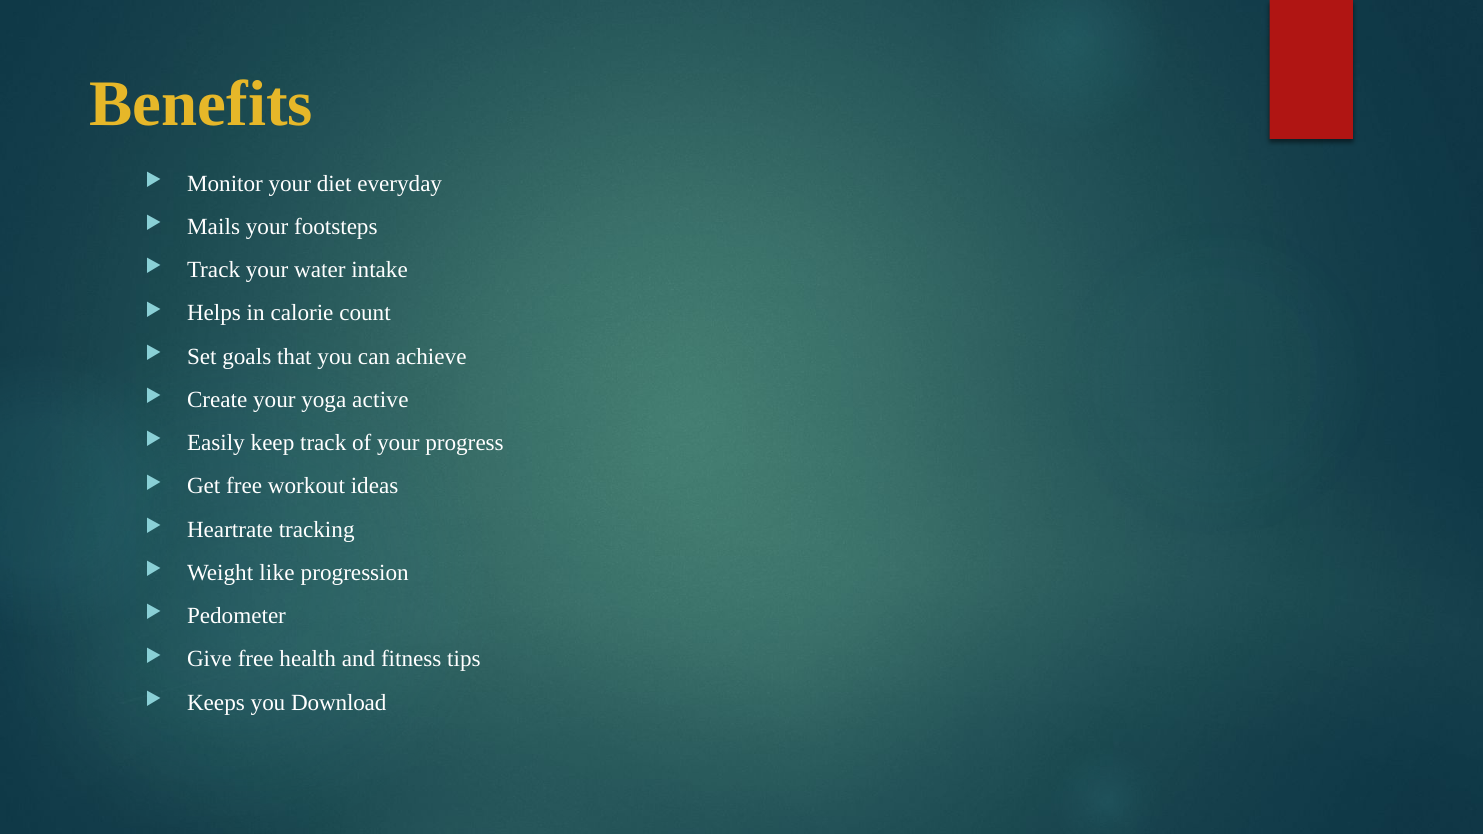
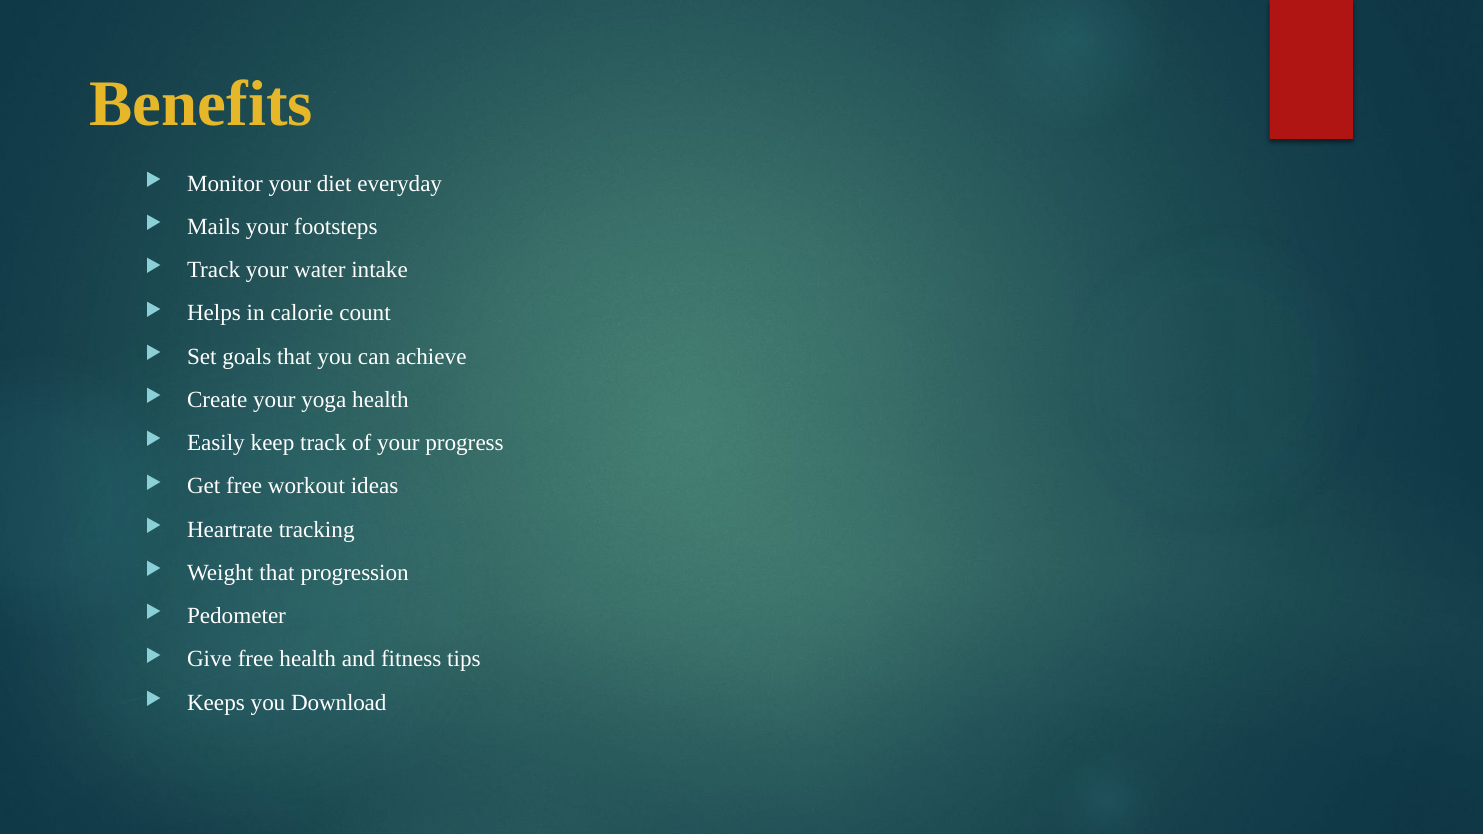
yoga active: active -> health (380, 400)
Weight like: like -> that (277, 573)
